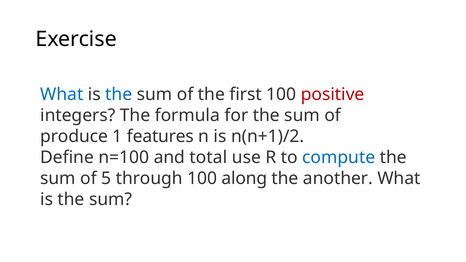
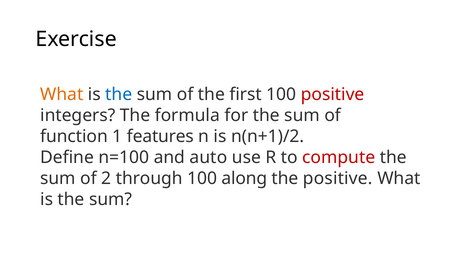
What colour: blue -> orange (62, 95)
produce: produce -> function (74, 136)
total: total -> auto (208, 157)
compute colour: blue -> red (339, 157)
5: 5 -> 2 (106, 178)
the another: another -> positive (338, 178)
